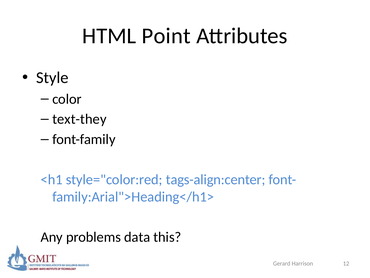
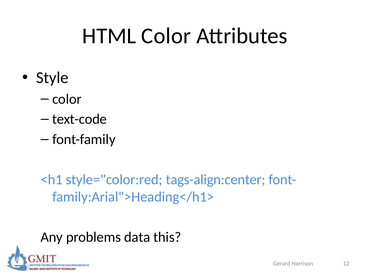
HTML Point: Point -> Color (166, 36)
text-they: text-they -> text-code (80, 119)
